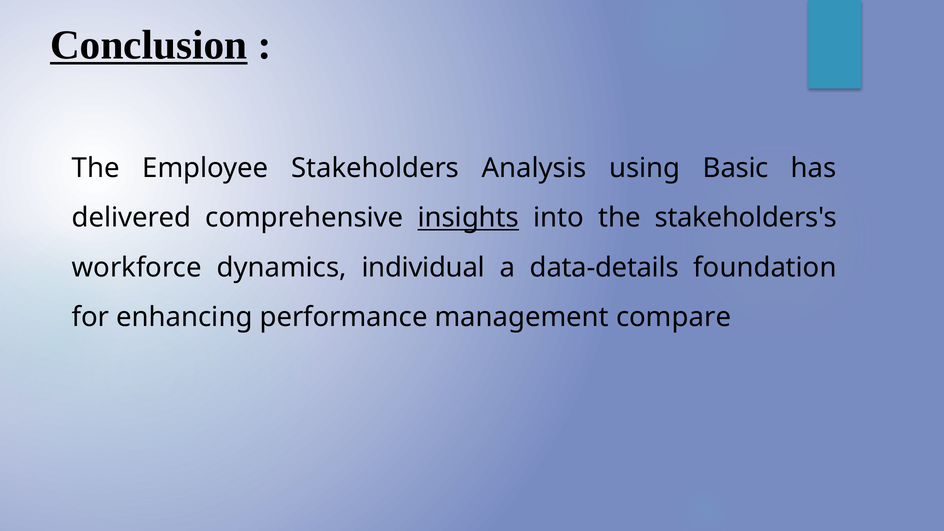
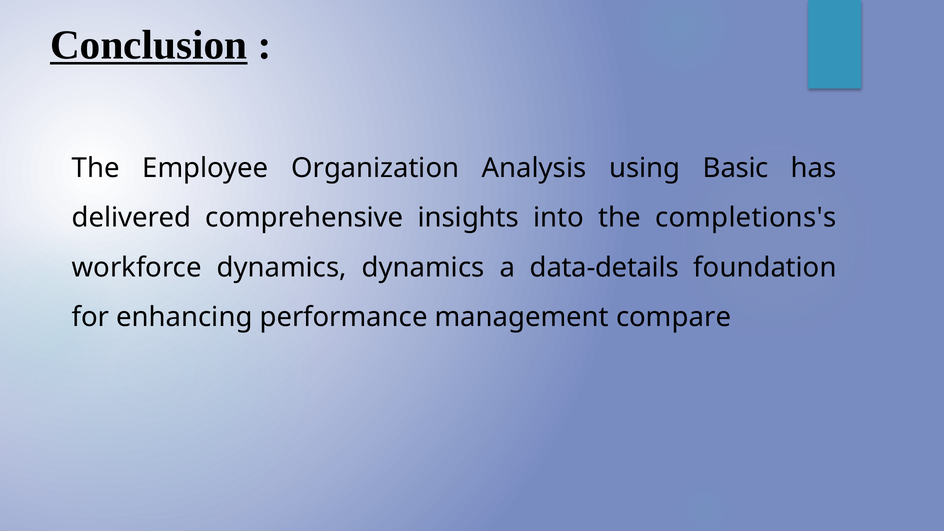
Stakeholders: Stakeholders -> Organization (375, 168)
insights underline: present -> none (468, 218)
stakeholders's: stakeholders's -> completions's (746, 218)
dynamics individual: individual -> dynamics (423, 267)
